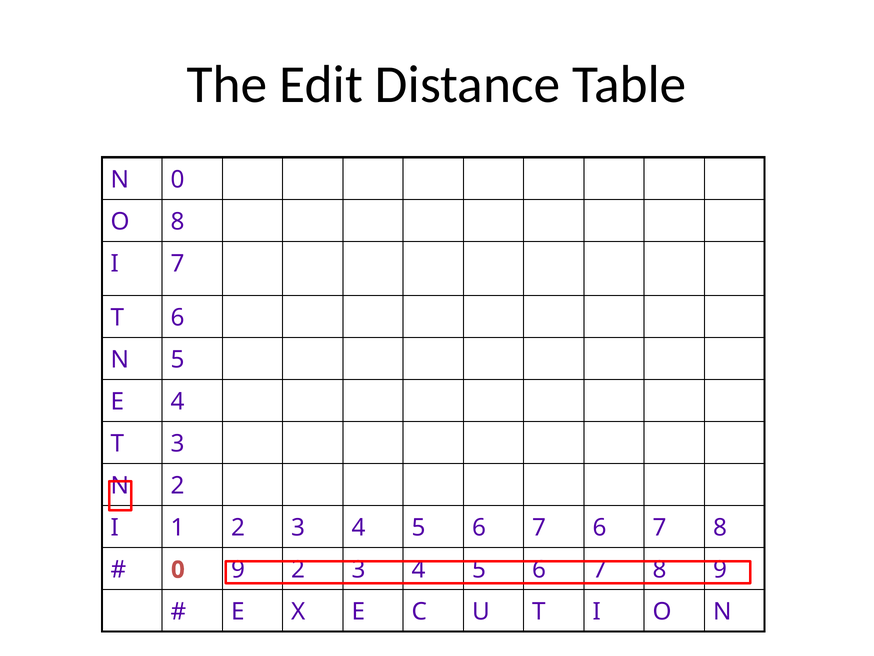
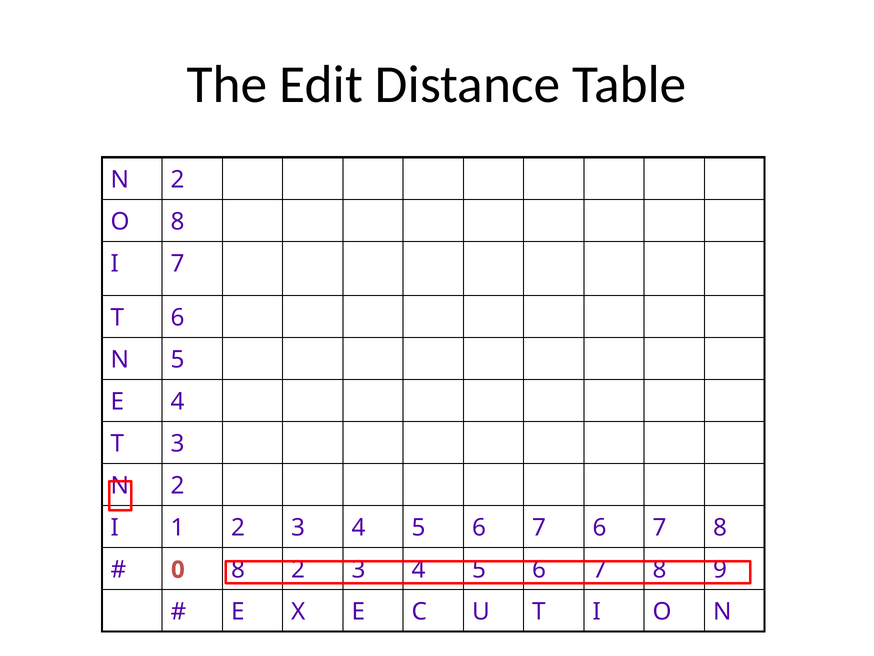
0: 0 -> 2 (178, 180)
0 9: 9 -> 8 (238, 569)
